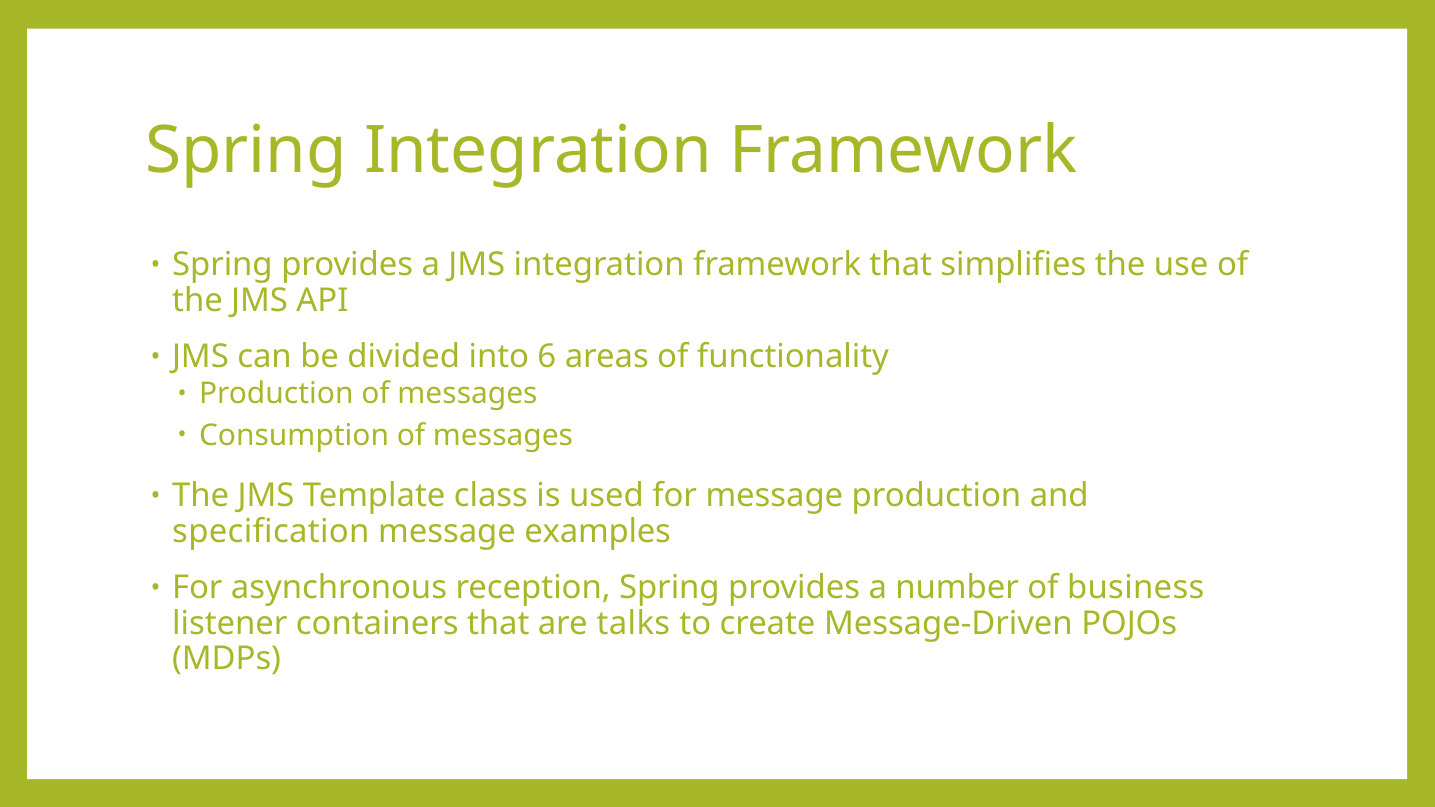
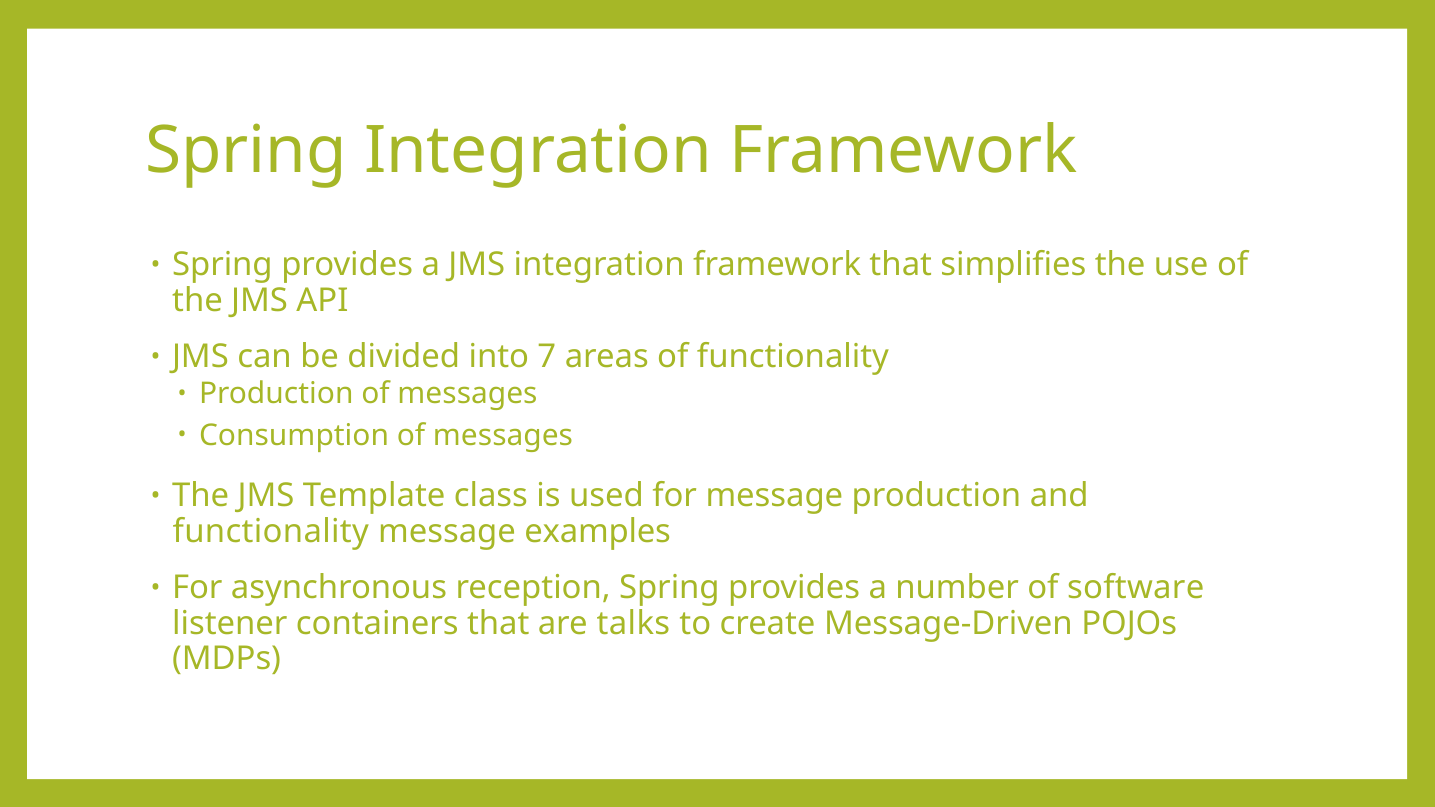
6: 6 -> 7 (547, 357)
specification: specification -> functionality (271, 532)
business: business -> software (1136, 588)
